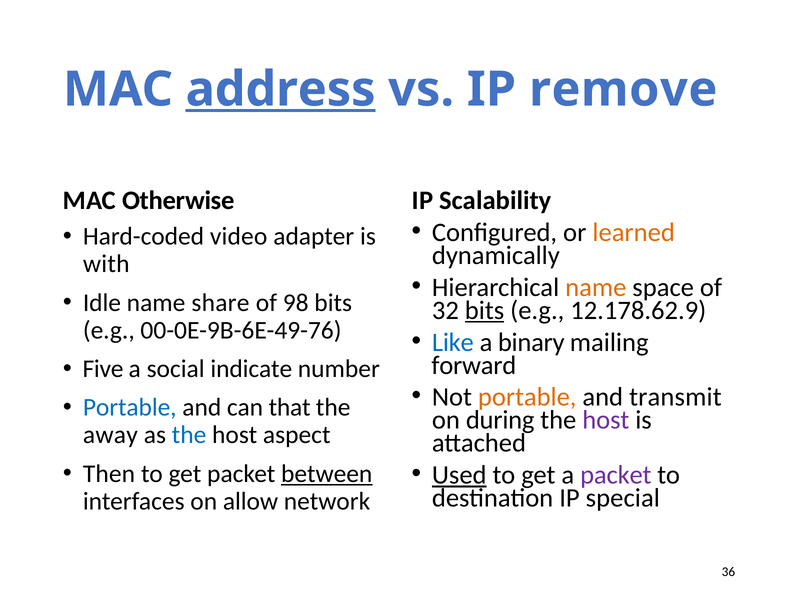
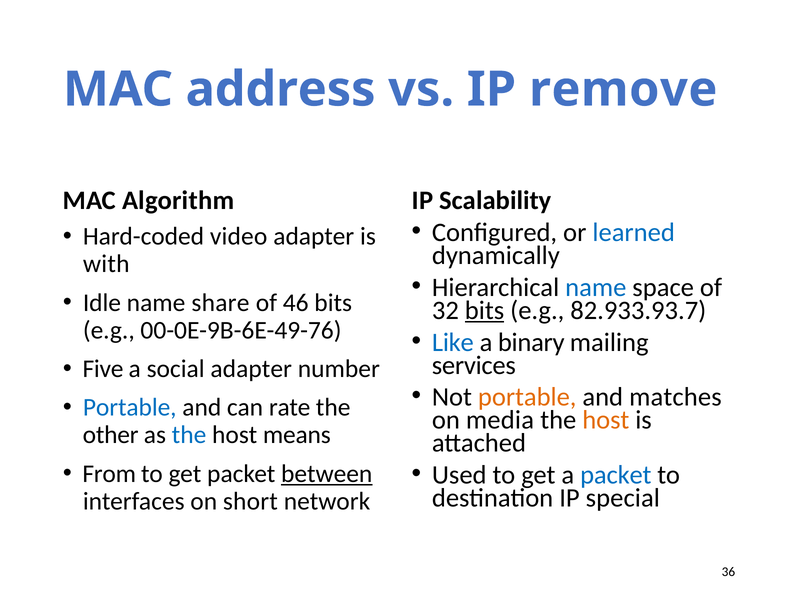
address underline: present -> none (281, 89)
Otherwise: Otherwise -> Algorithm (178, 200)
learned colour: orange -> blue (634, 232)
name colour: orange -> blue (596, 287)
98: 98 -> 46 (296, 302)
12.178.62.9: 12.178.62.9 -> 82.933.93.7 (638, 310)
forward: forward -> services (474, 365)
social indicate: indicate -> adapter (251, 369)
transmit: transmit -> matches (675, 397)
that: that -> rate (290, 407)
during: during -> media (500, 420)
host colour: purple -> orange (606, 420)
away: away -> other (111, 435)
aspect: aspect -> means (297, 435)
Used underline: present -> none (459, 475)
packet colour: purple -> blue (616, 475)
Then: Then -> From (109, 473)
allow: allow -> short (250, 501)
